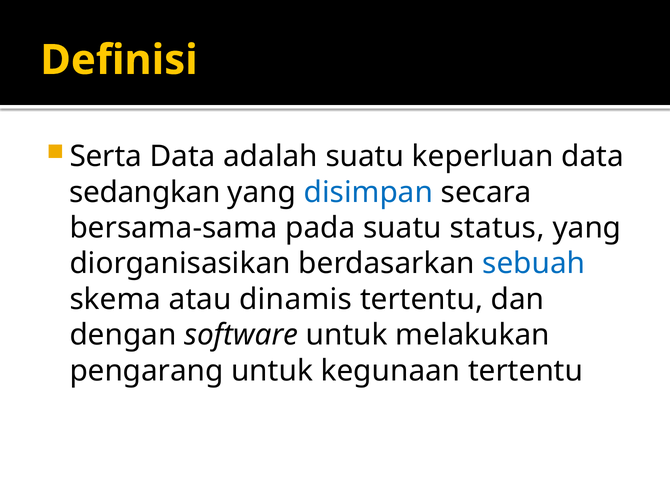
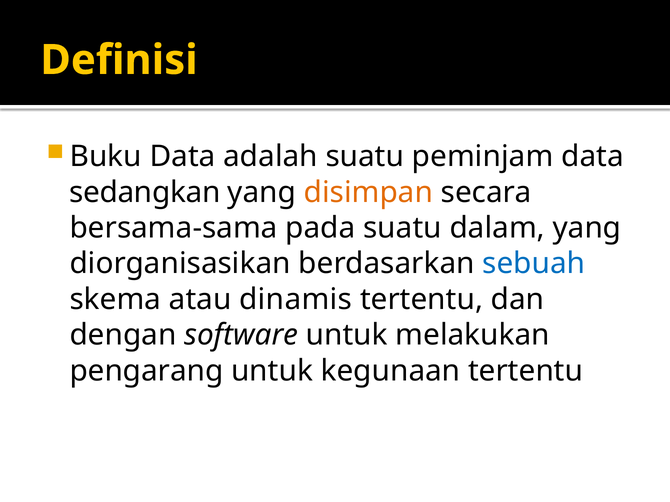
Serta: Serta -> Buku (106, 157)
keperluan: keperluan -> peminjam (483, 157)
disimpan colour: blue -> orange (368, 192)
status: status -> dalam (497, 228)
